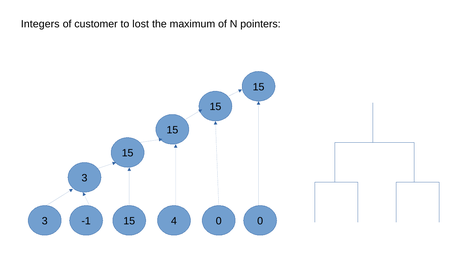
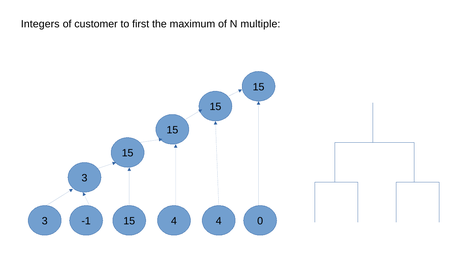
lost: lost -> first (141, 24)
pointers: pointers -> multiple (260, 24)
4 0: 0 -> 4 (219, 221)
